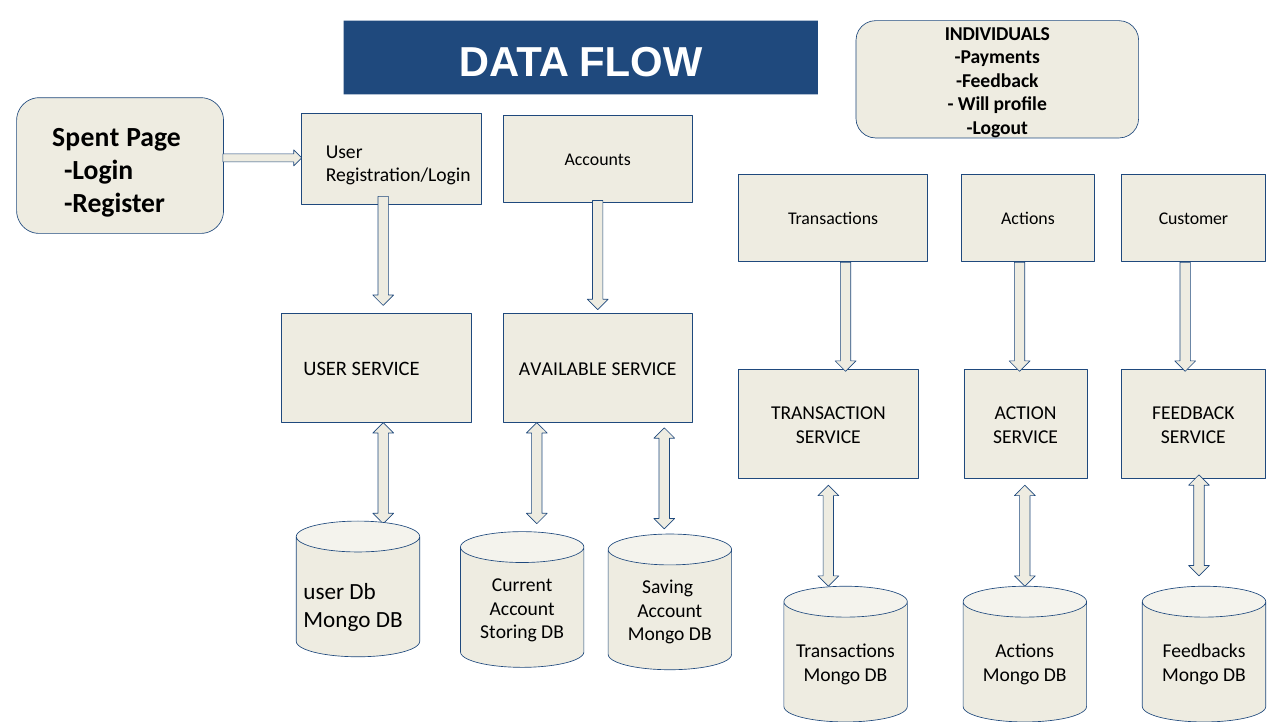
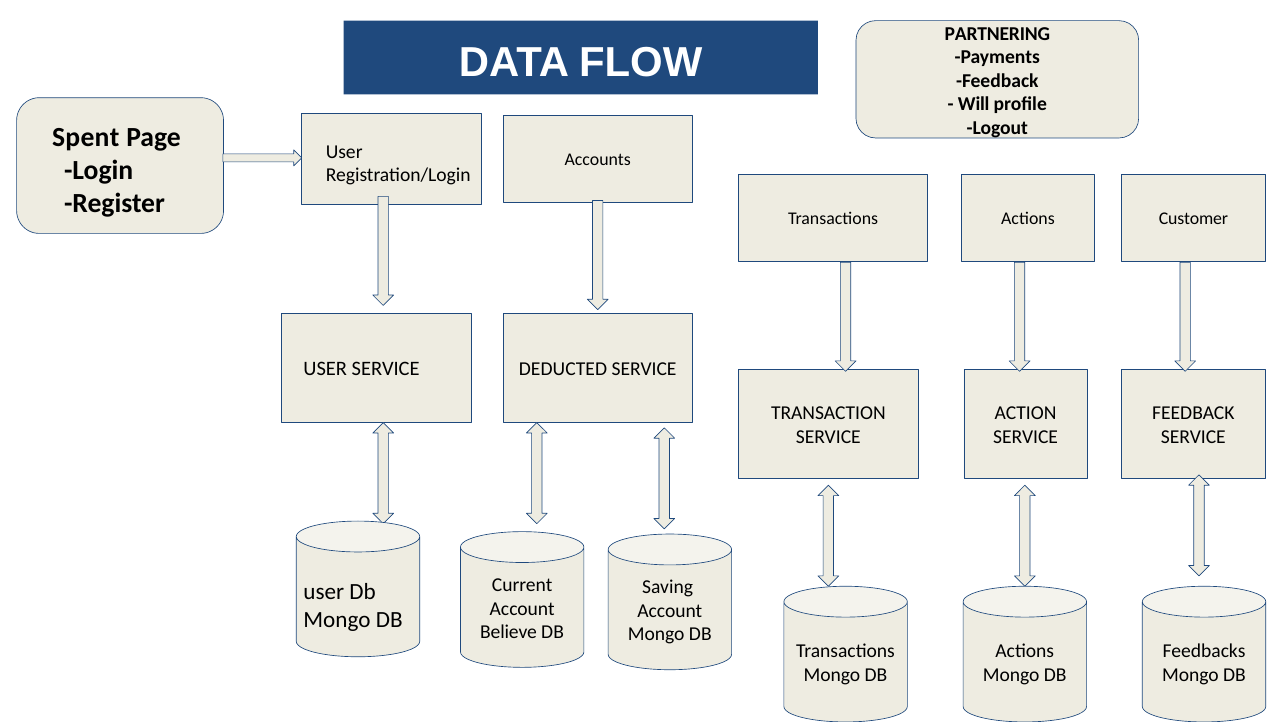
INDIVIDUALS: INDIVIDUALS -> PARTNERING (997, 34)
AVAILABLE: AVAILABLE -> DEDUCTED (563, 369)
Storing: Storing -> Believe (509, 632)
